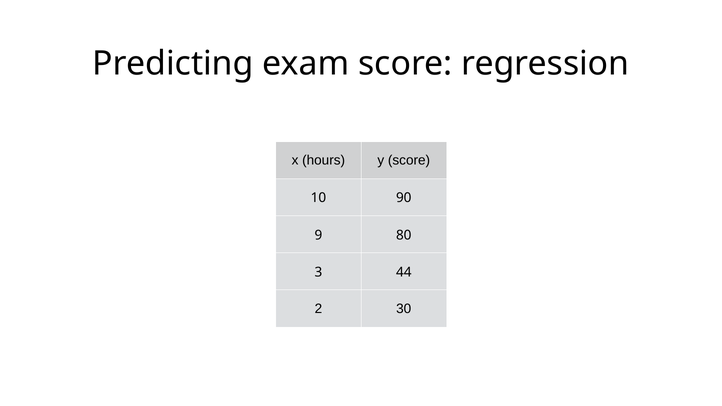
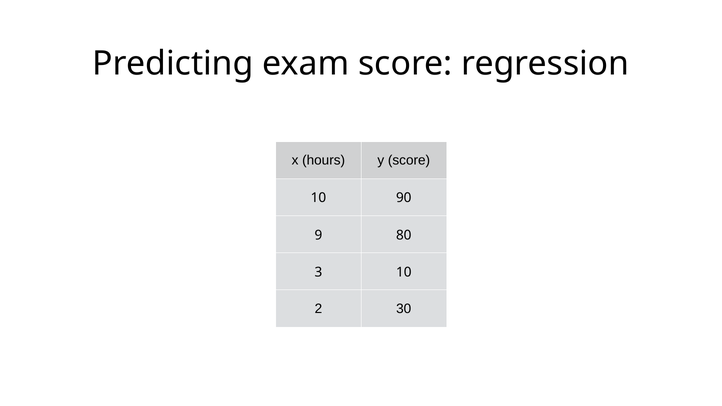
3 44: 44 -> 10 (404, 272)
